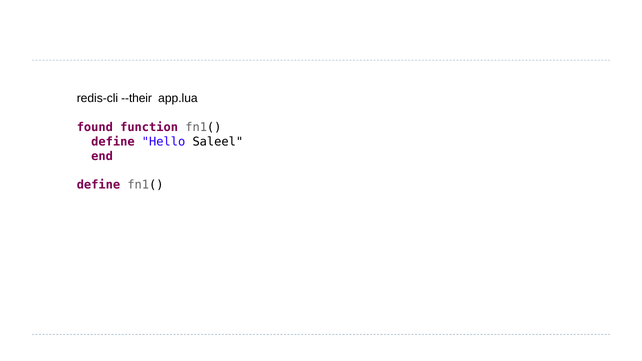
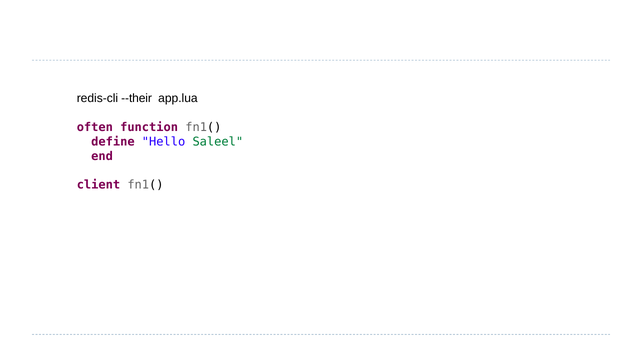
found: found -> often (95, 127)
Saleel colour: black -> green (218, 142)
define: define -> client (98, 185)
